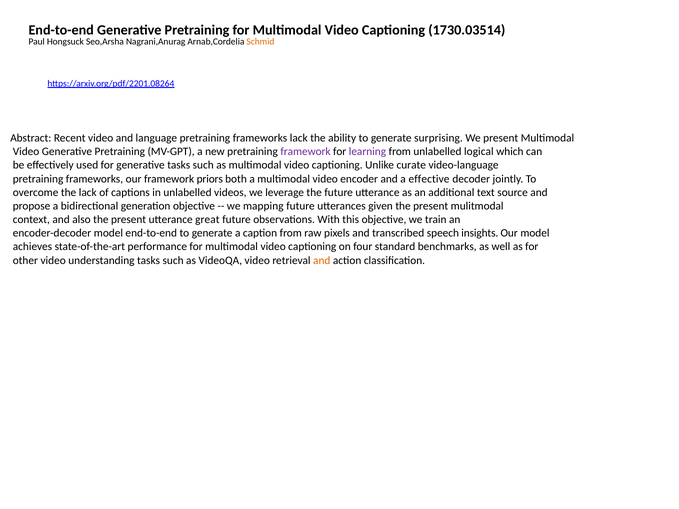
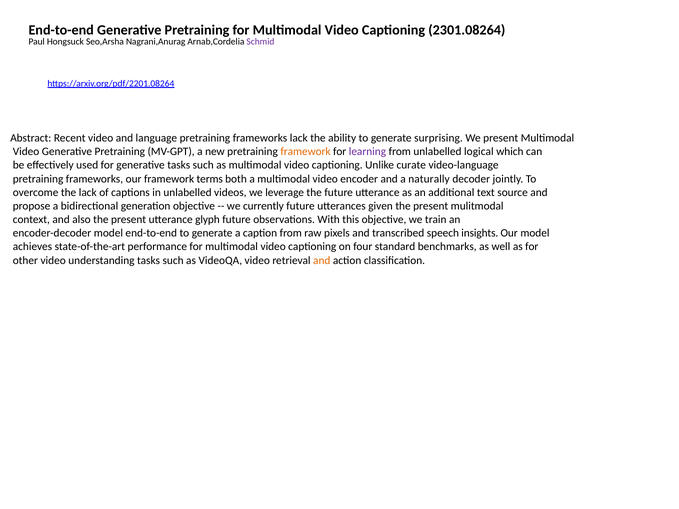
1730.03514: 1730.03514 -> 2301.08264 (467, 30)
Schmid colour: orange -> purple (260, 41)
framework colour: purple -> orange (306, 152)
priors: priors -> terms (210, 179)
effective: effective -> naturally (429, 179)
mapping: mapping -> currently (263, 206)
great: great -> glyph (207, 220)
